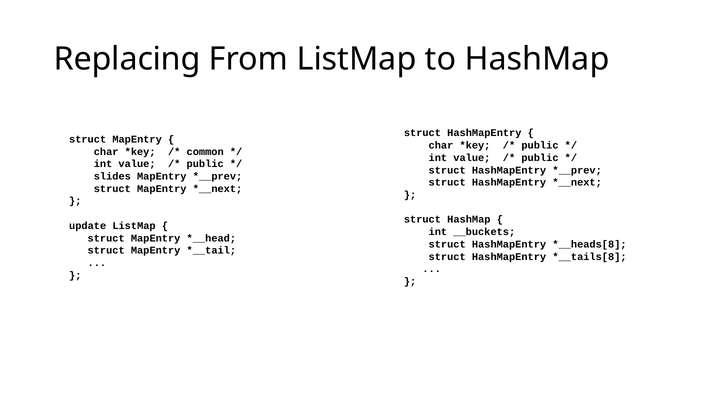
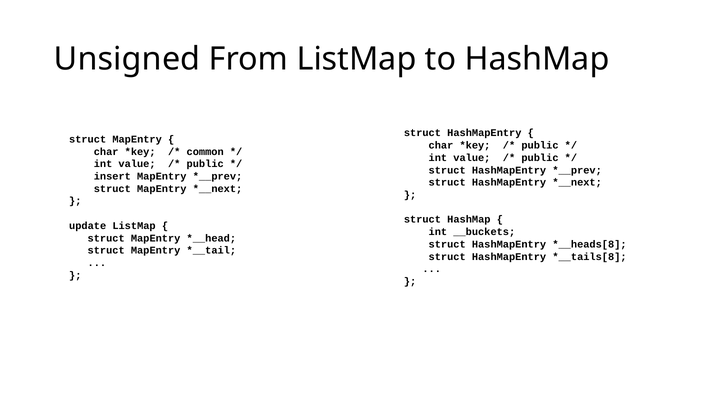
Replacing: Replacing -> Unsigned (127, 59)
slides: slides -> insert (112, 176)
